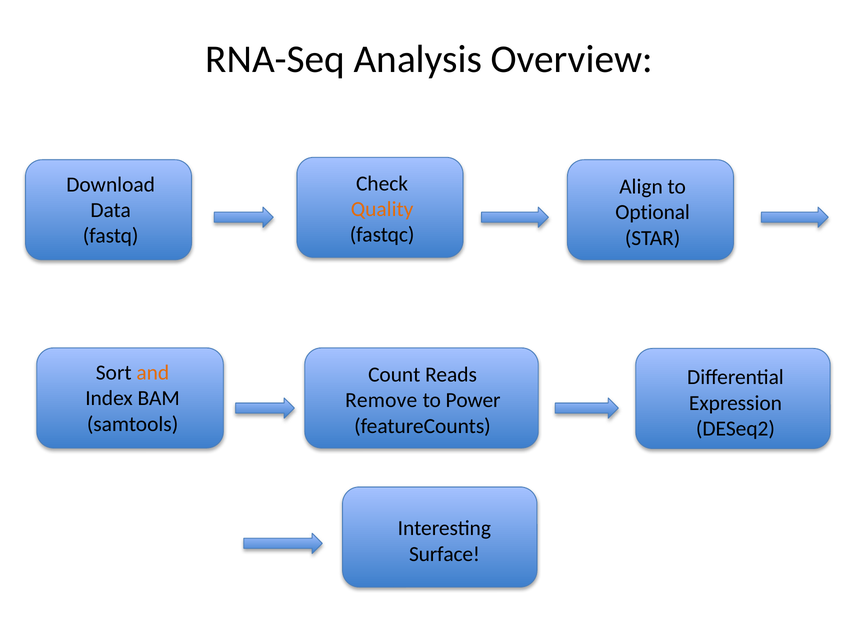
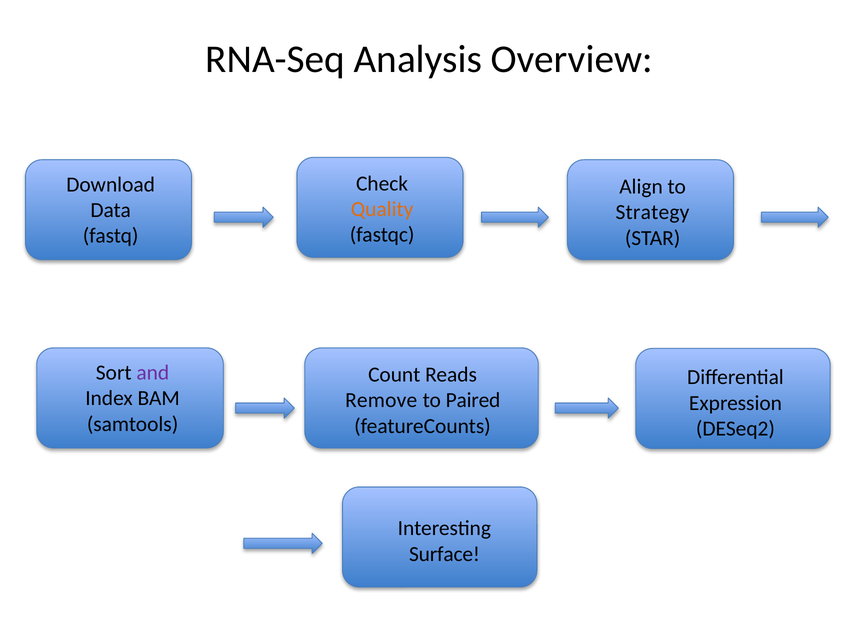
Optional: Optional -> Strategy (652, 213)
and colour: orange -> purple (153, 373)
Power: Power -> Paired (473, 401)
